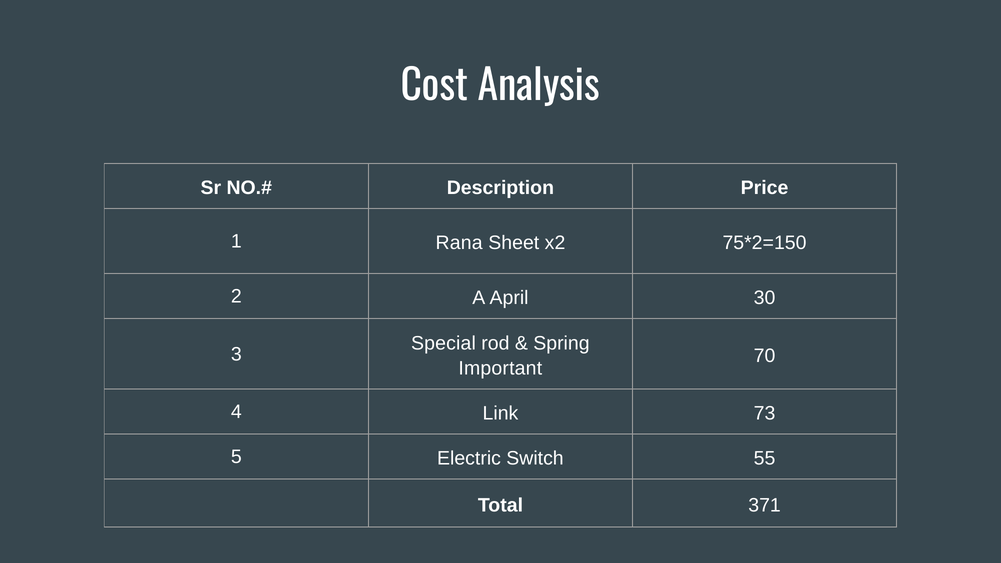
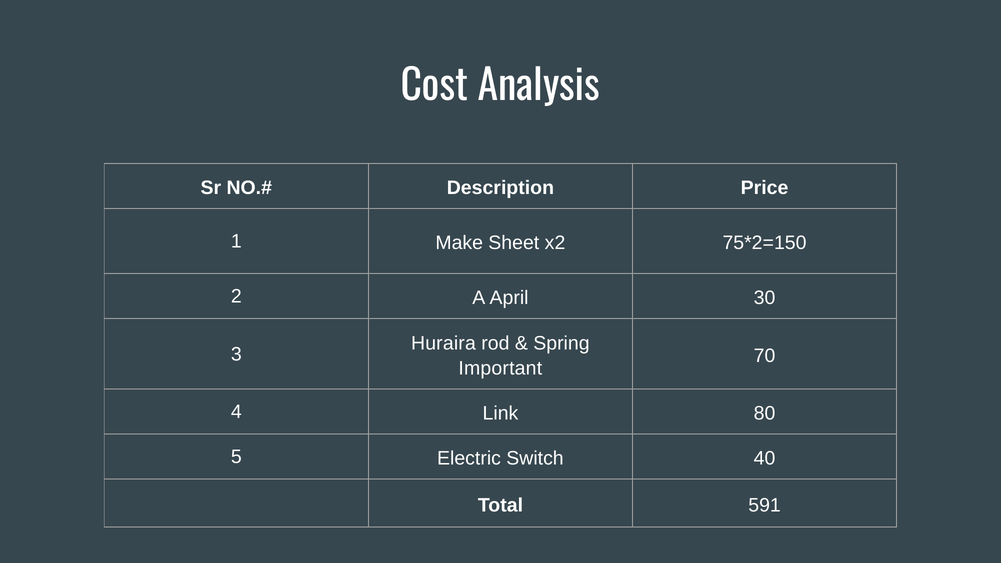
Rana: Rana -> Make (459, 243)
Special: Special -> Huraira (443, 343)
73: 73 -> 80 (765, 413)
55: 55 -> 40 (765, 459)
371: 371 -> 591 (765, 505)
